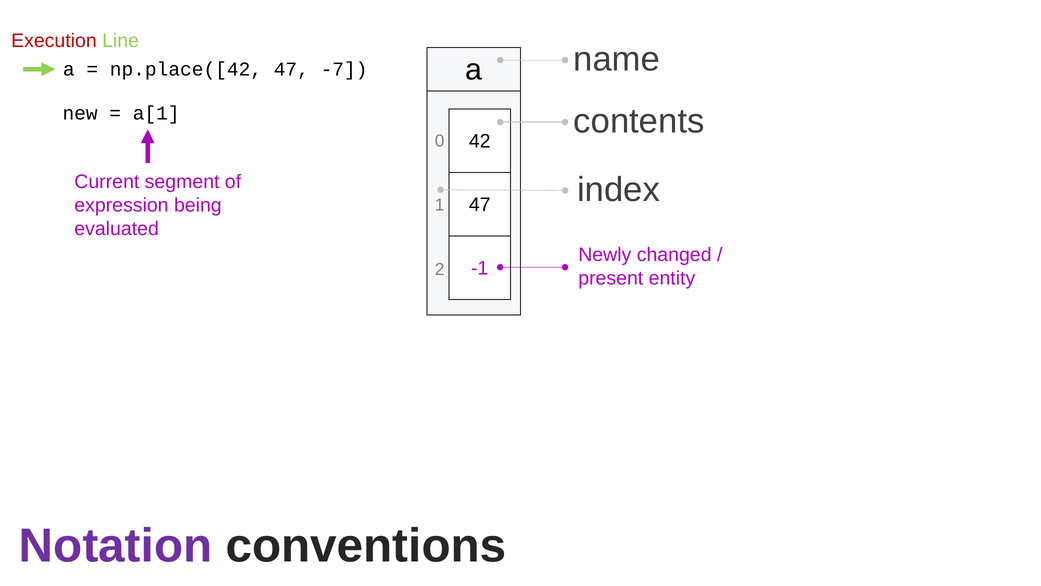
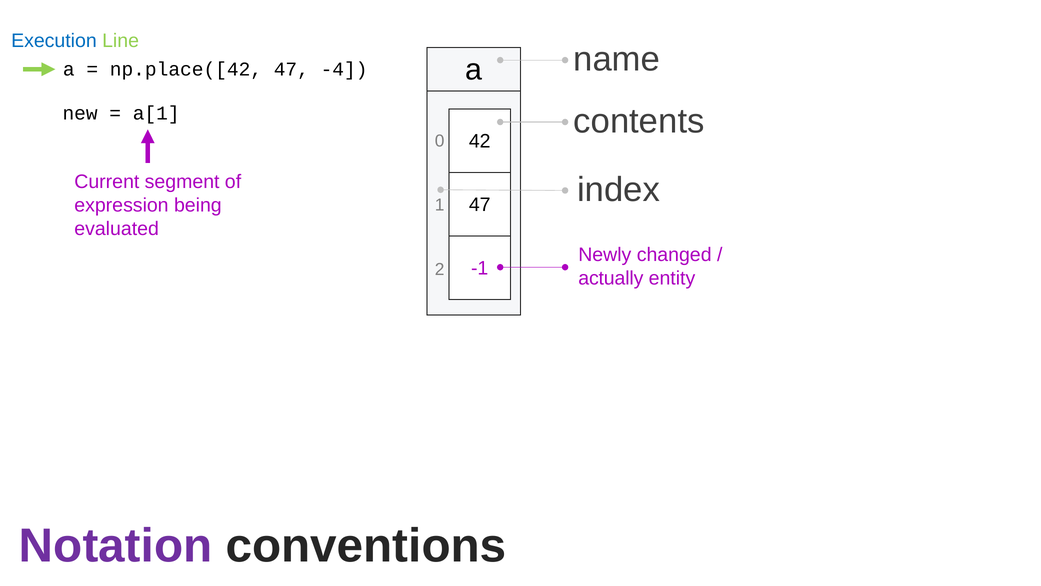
Execution colour: red -> blue (54, 41)
-7: -7 -> -4 (344, 69)
present: present -> actually (611, 278)
